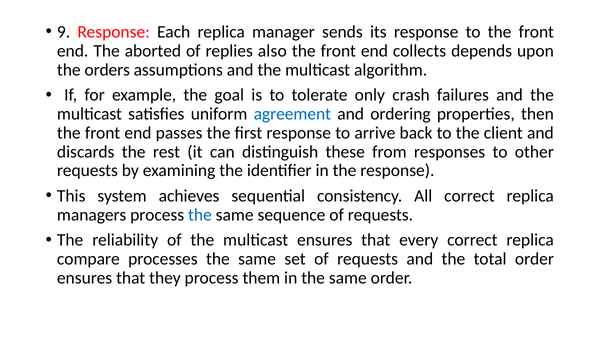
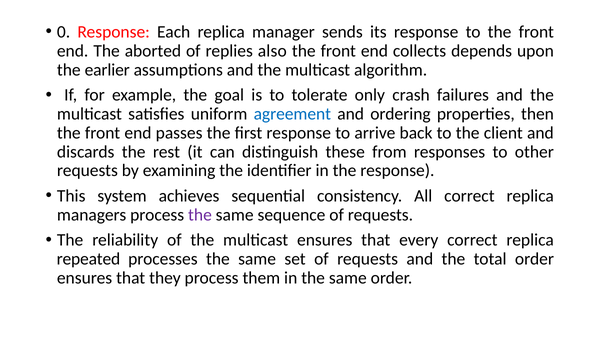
9: 9 -> 0 (64, 32)
orders: orders -> earlier (107, 70)
the colour: blue -> purple (200, 214)
compare: compare -> repeated (88, 259)
